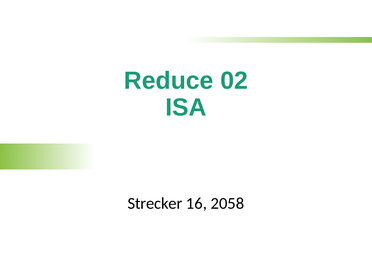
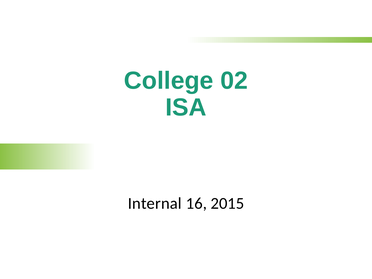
Reduce: Reduce -> College (169, 81)
Strecker: Strecker -> Internal (155, 203)
2058: 2058 -> 2015 (227, 203)
